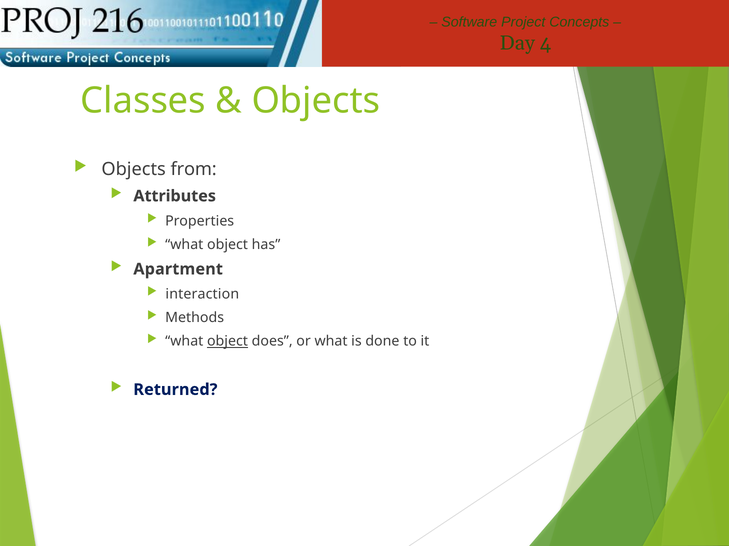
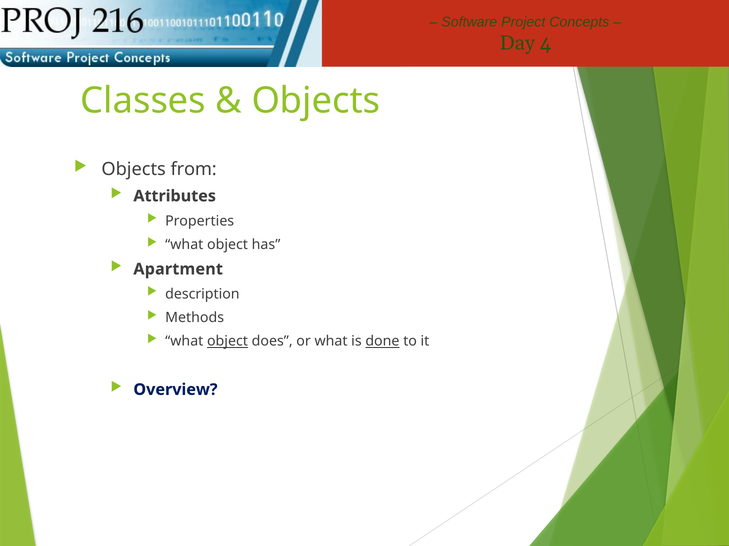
interaction: interaction -> description (202, 294)
done underline: none -> present (382, 342)
Returned: Returned -> Overview (175, 390)
